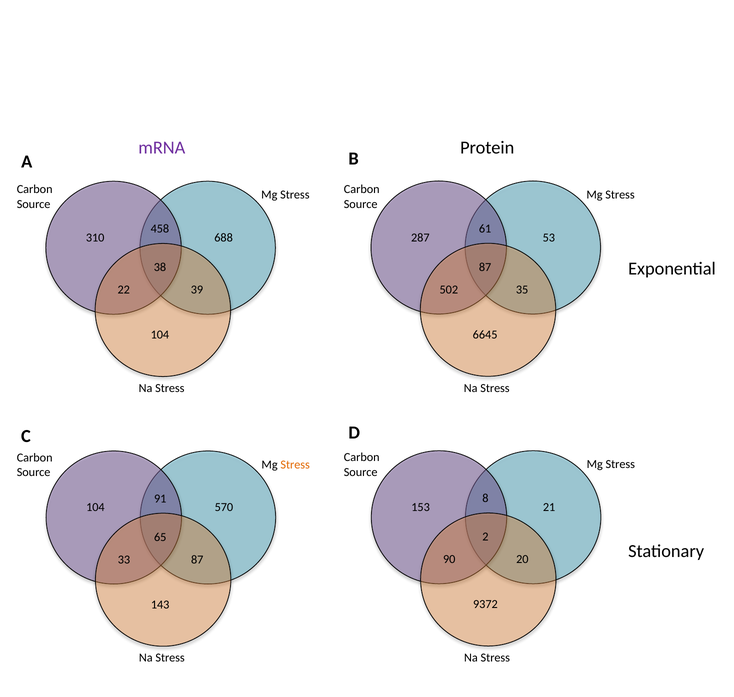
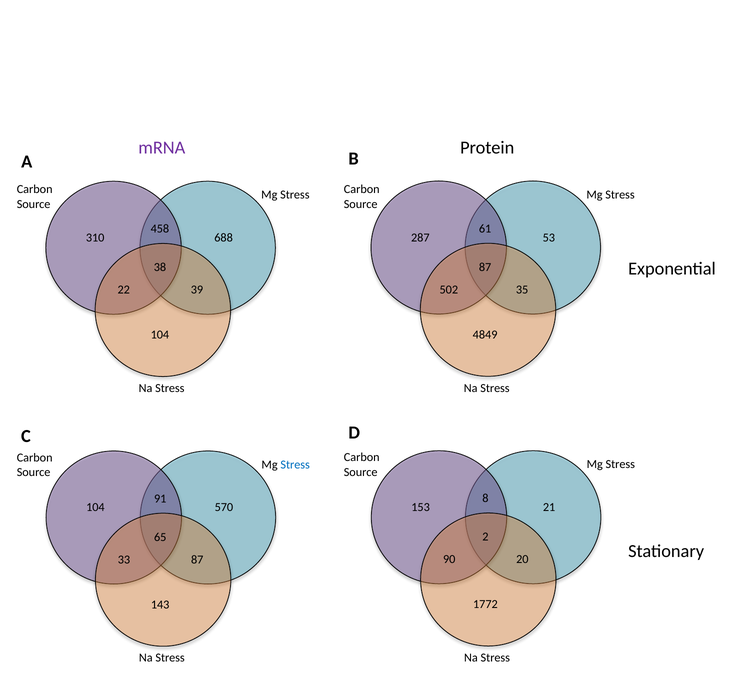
6645: 6645 -> 4849 (485, 335)
Stress colour: orange -> blue (295, 465)
9372: 9372 -> 1772 (485, 605)
